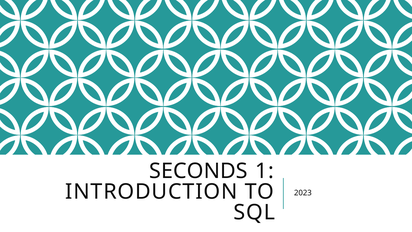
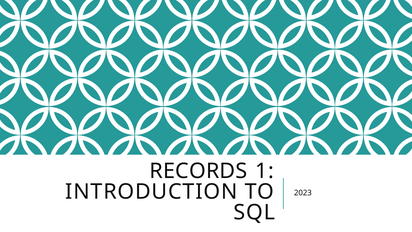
SECONDS: SECONDS -> RECORDS (198, 171)
